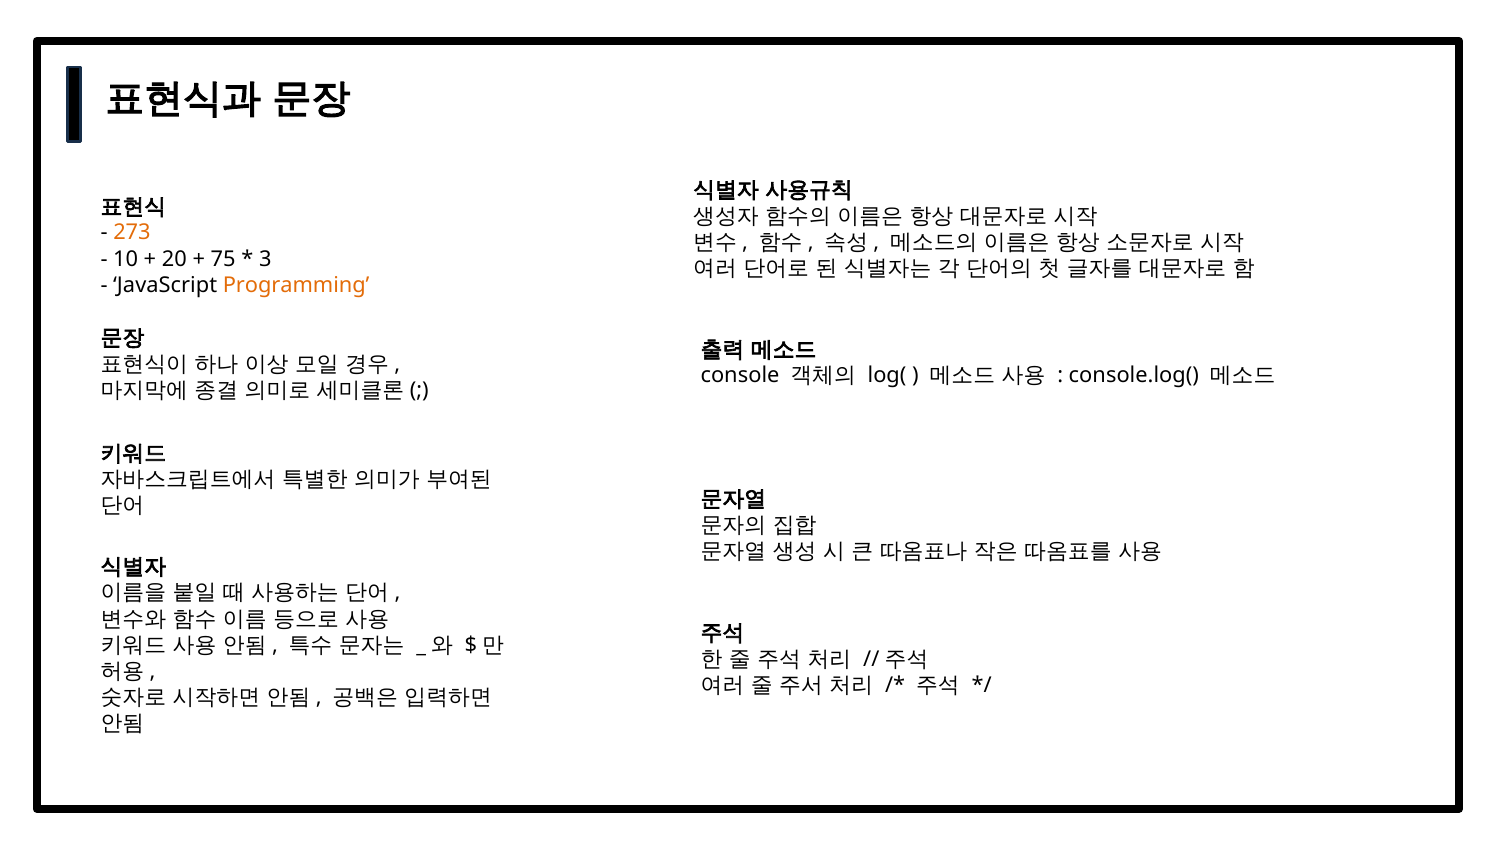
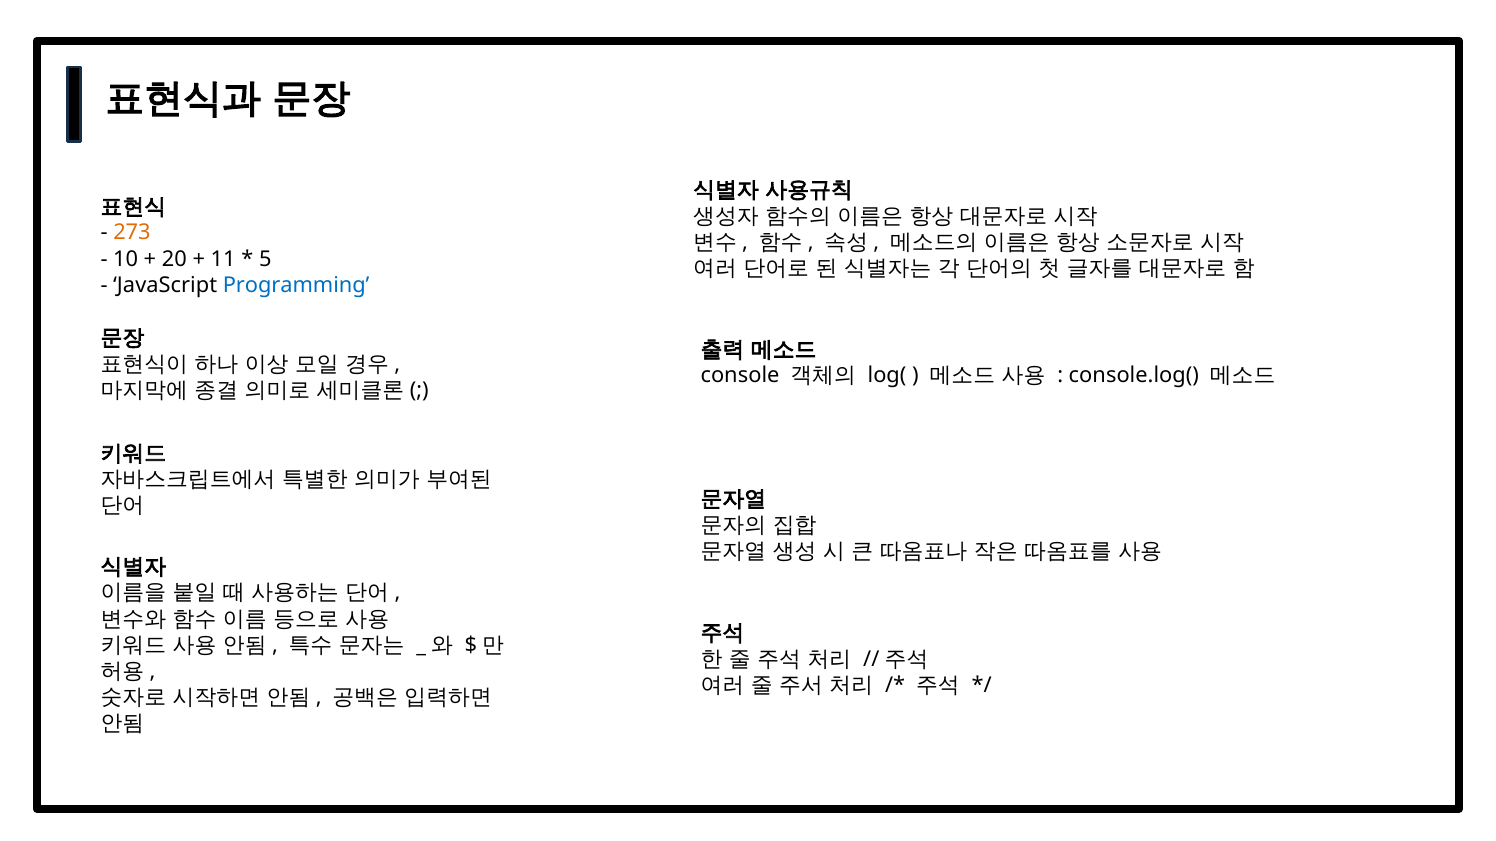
75: 75 -> 11 (223, 259)
3: 3 -> 5 (265, 259)
Programming colour: orange -> blue (296, 285)
